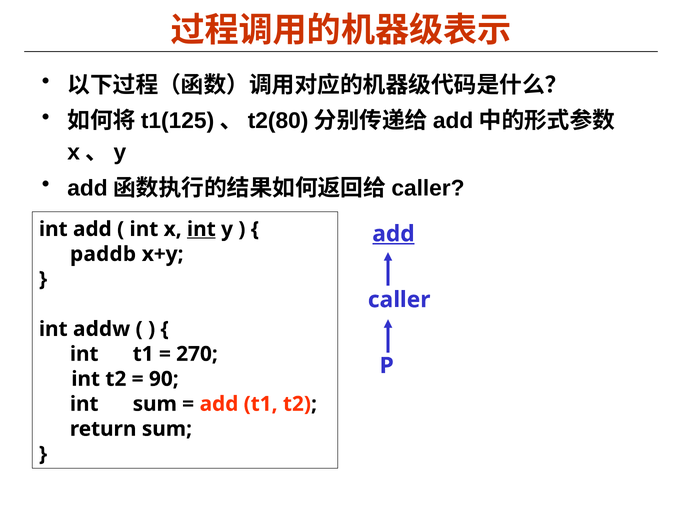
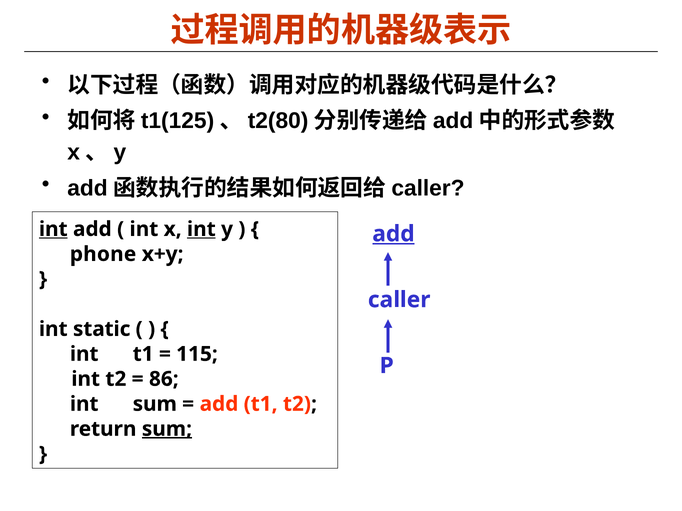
int underline: none -> present (53, 229)
paddb: paddb -> phone (103, 254)
addw: addw -> static (102, 329)
270: 270 -> 115 (197, 354)
90: 90 -> 86 (164, 379)
sum underline: none -> present (167, 429)
